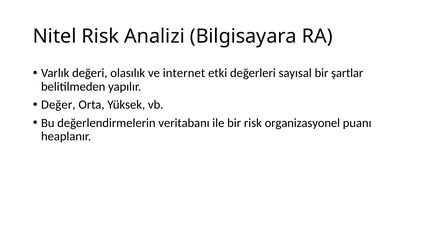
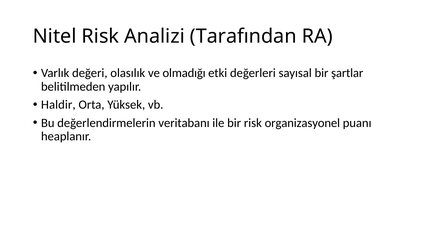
Bilgisayara: Bilgisayara -> Tarafından (243, 36)
internet: internet -> olmadığı (184, 73)
Değer: Değer -> Haldir (58, 105)
